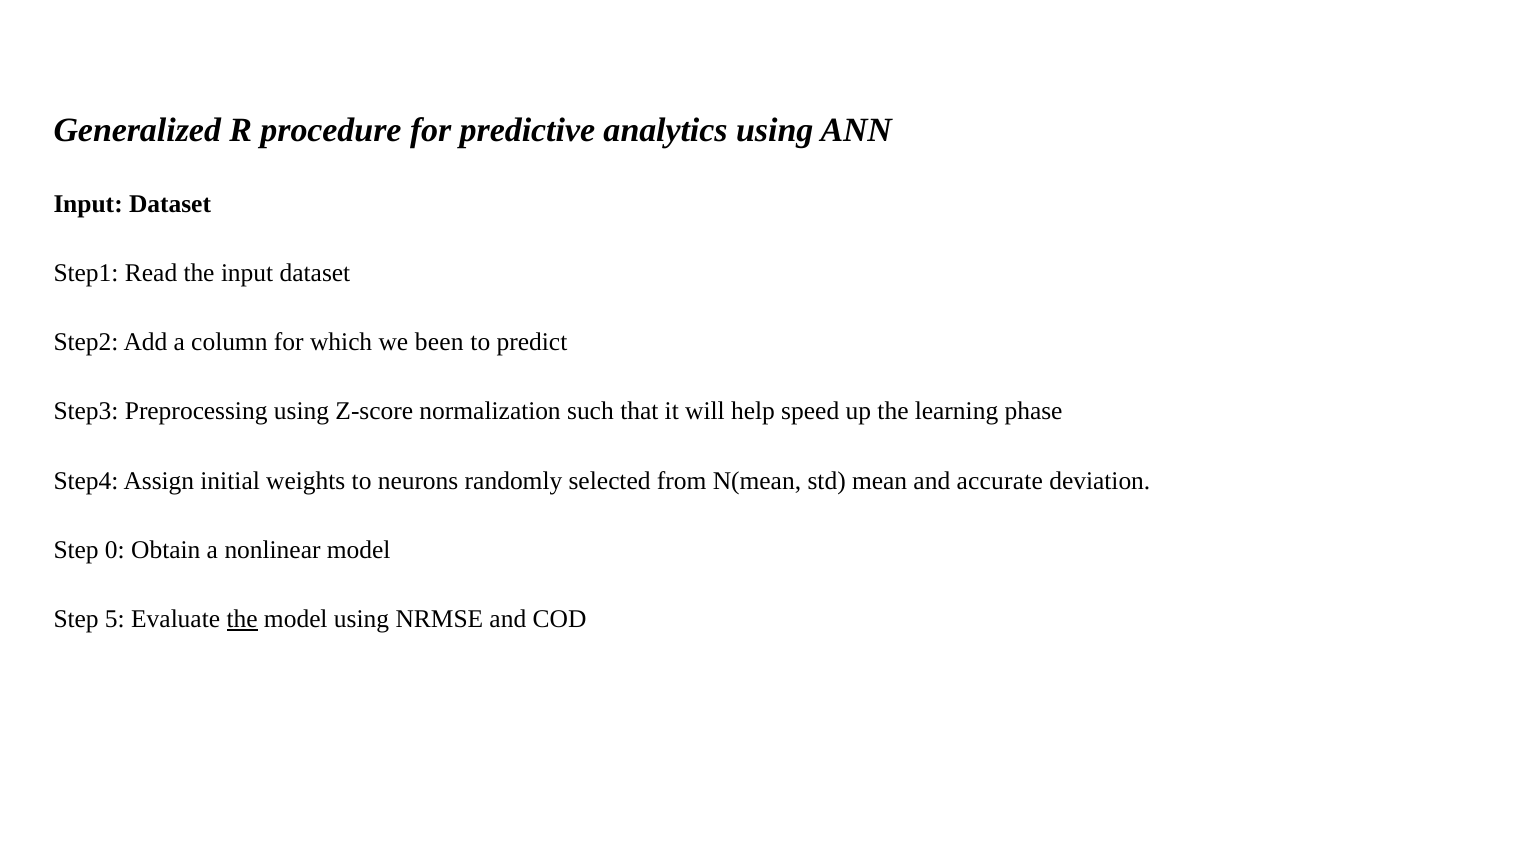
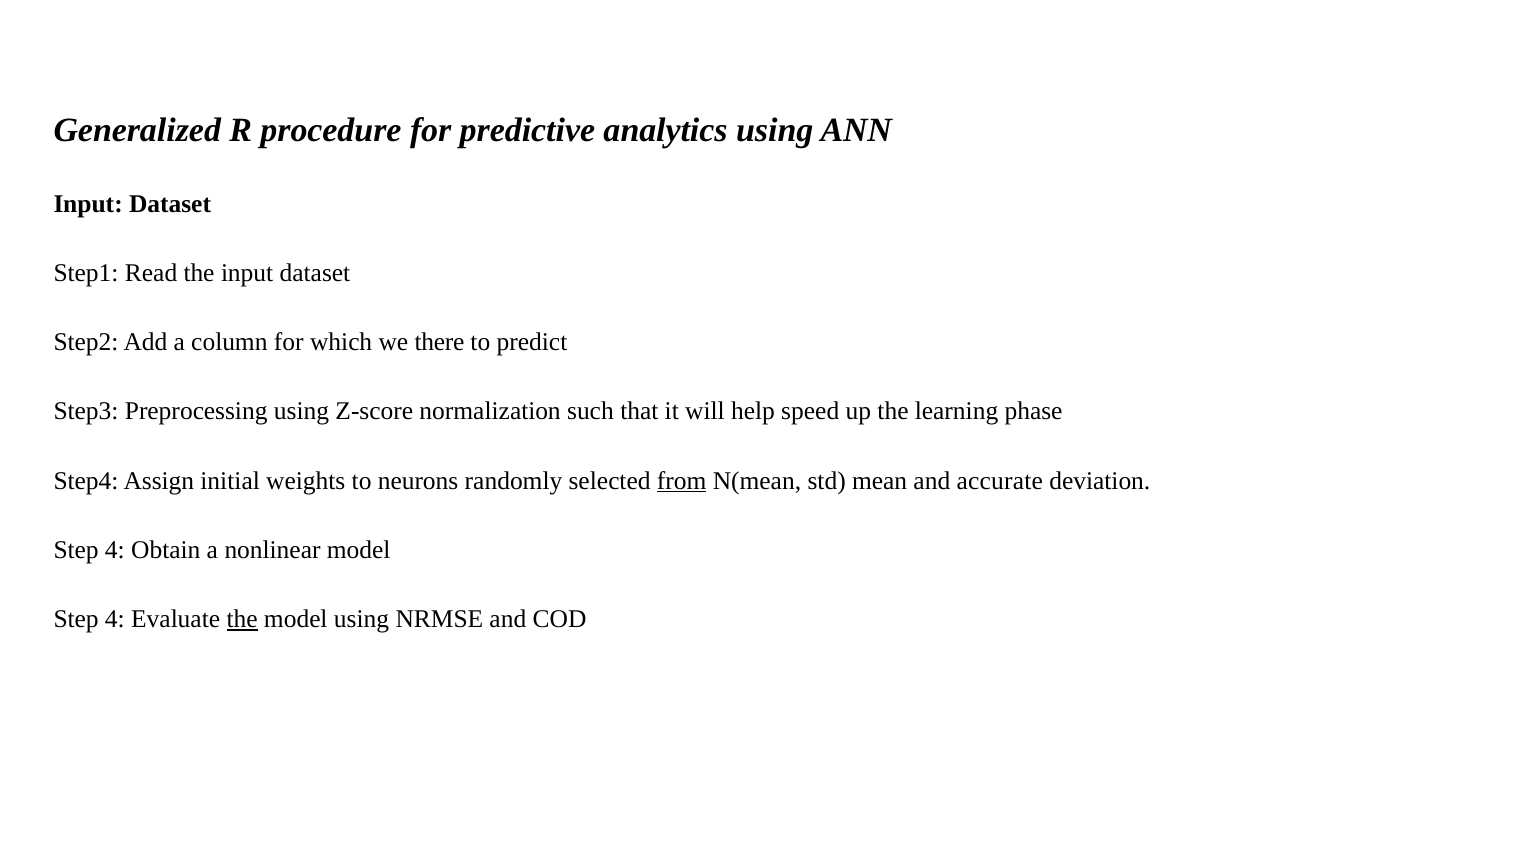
been: been -> there (439, 342)
from underline: none -> present (682, 480)
0: 0 -> 4 (115, 550)
5: 5 -> 4 (115, 619)
